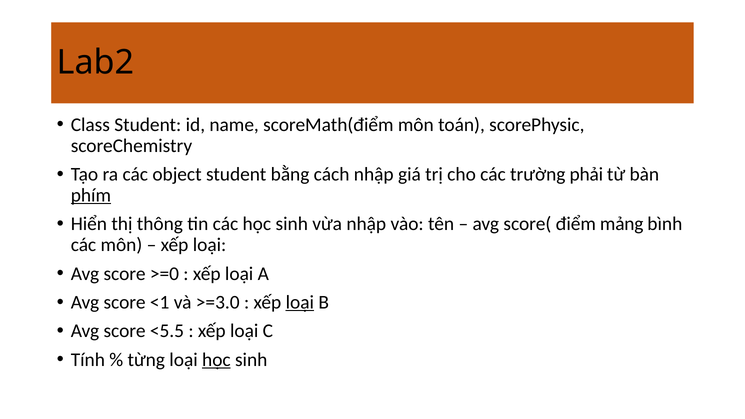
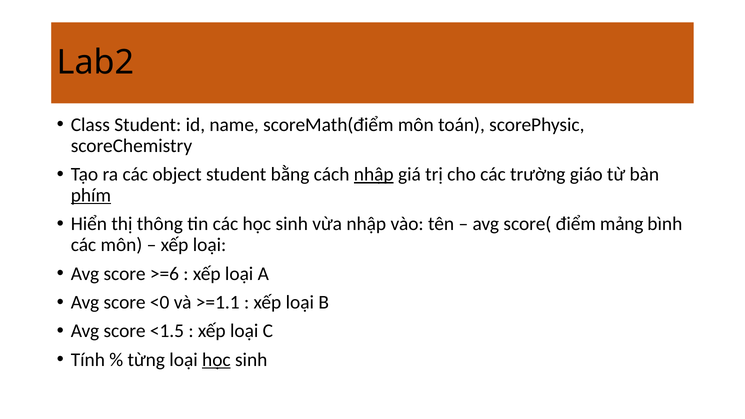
nhập underline: none -> present (374, 174)
phải: phải -> giáo (586, 174)
>=0: >=0 -> >=6 (164, 274)
<1: <1 -> <0 (160, 302)
>=3.0: >=3.0 -> >=1.1 (218, 302)
loại underline: present -> none (300, 302)
<5.5: <5.5 -> <1.5 (167, 331)
